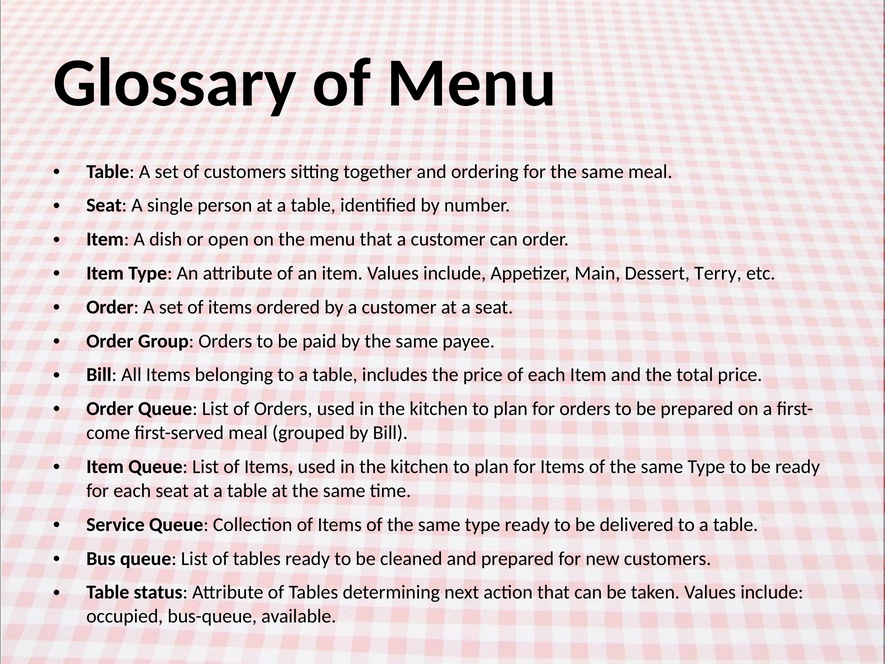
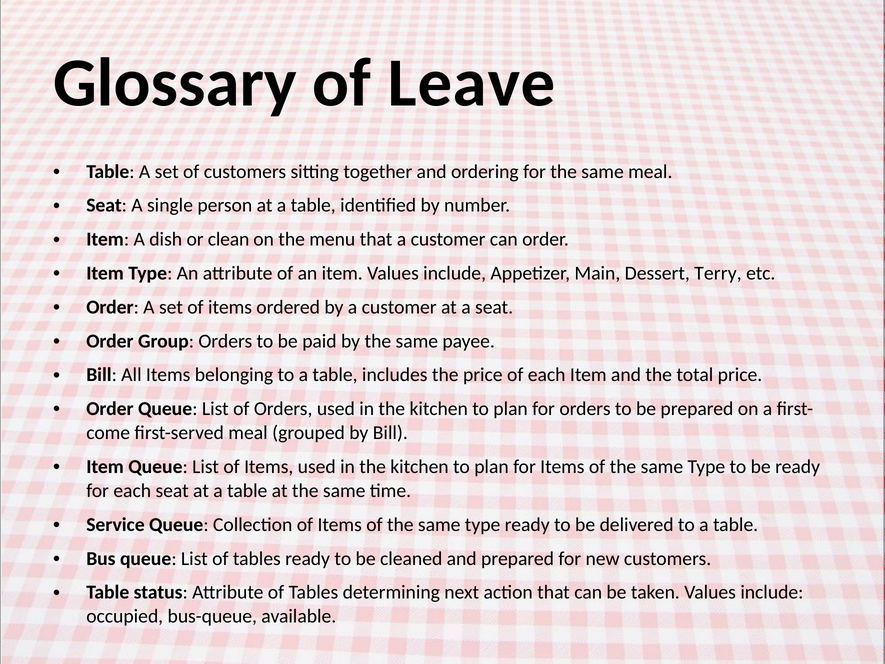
of Menu: Menu -> Leave (472, 83)
open: open -> clean (229, 239)
